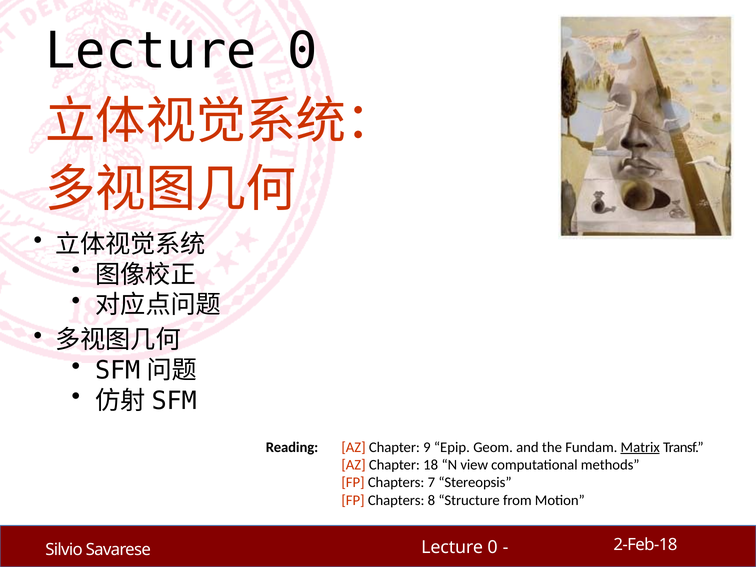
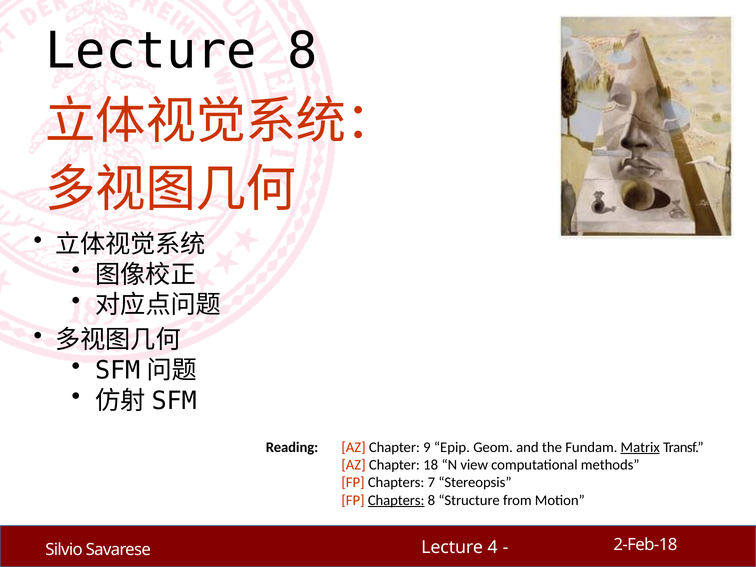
0: 0 -> 8 (302, 51)
Chapters underline: none -> present (396, 500)
0: 0 -> 4 (493, 548)
